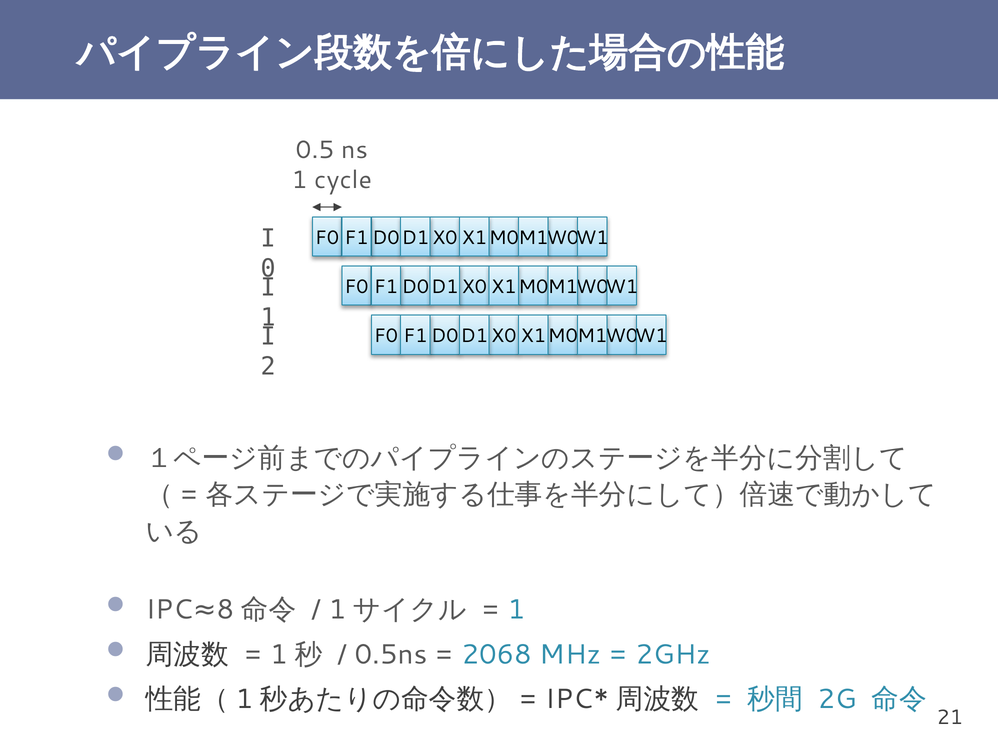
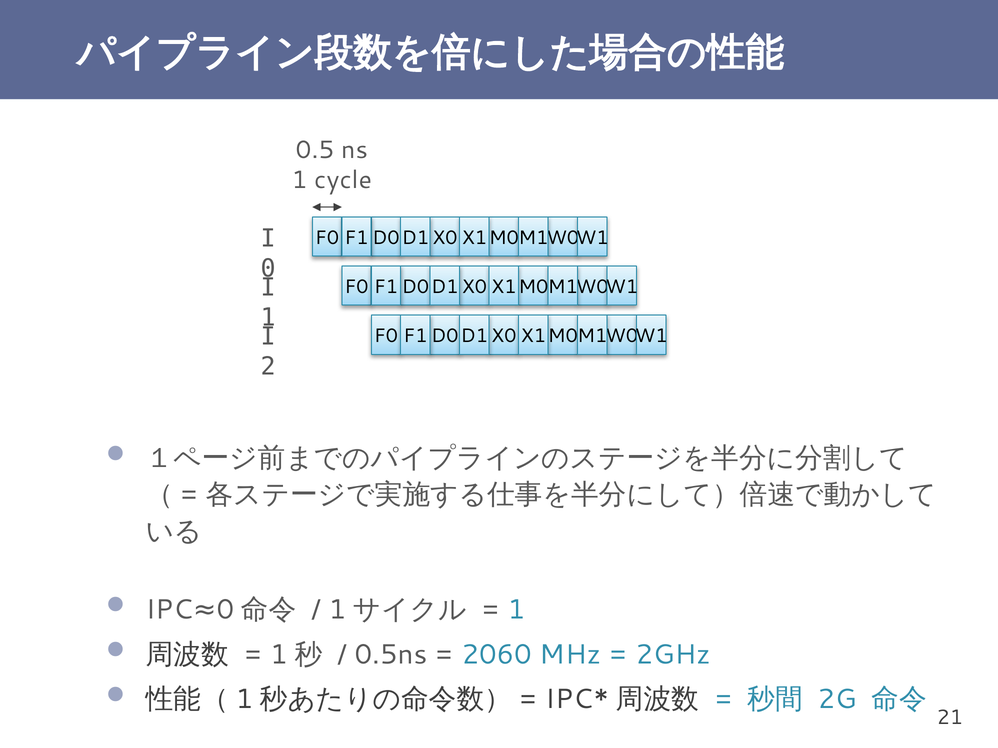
IPC 8: 8 -> 0 (225, 610)
2068: 2068 -> 2060 (497, 655)
